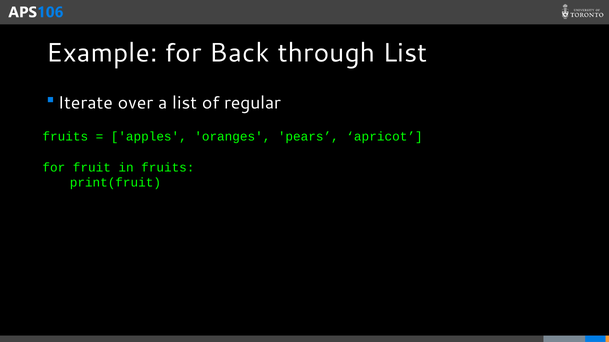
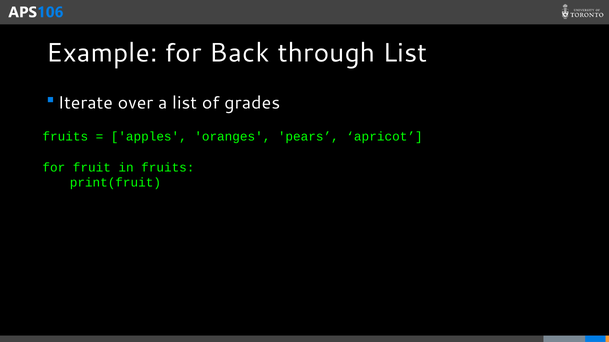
regular: regular -> grades (252, 103)
